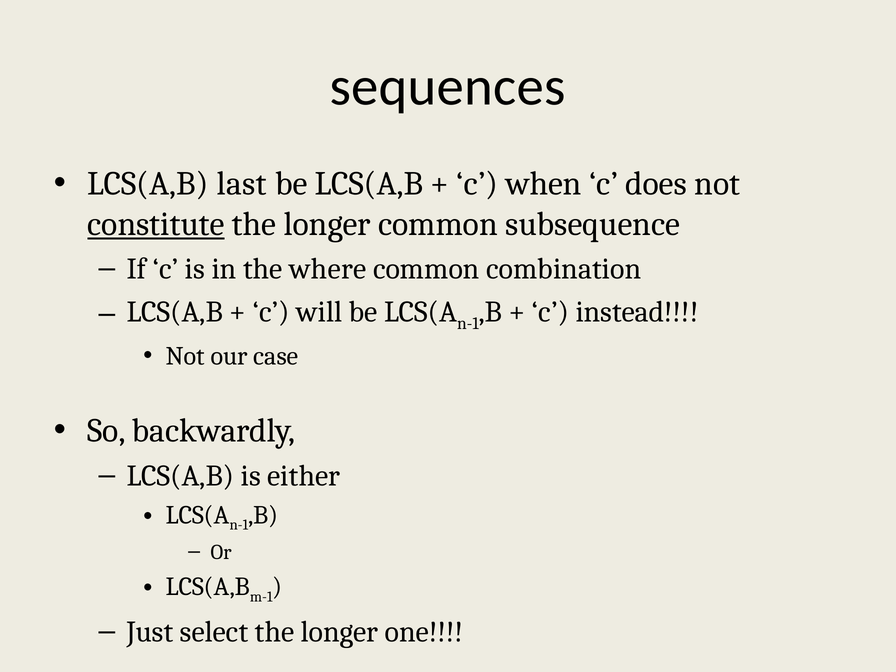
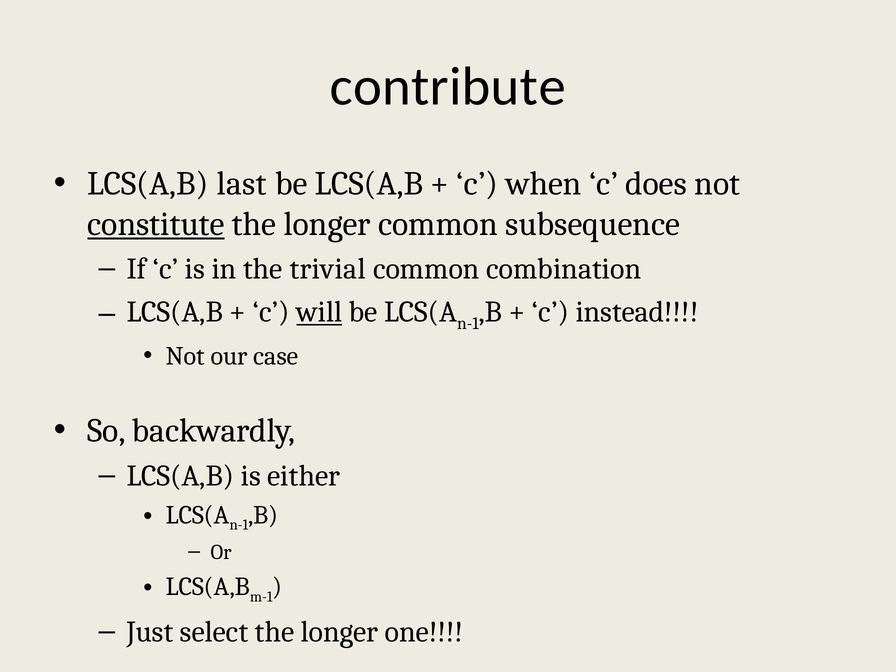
sequences: sequences -> contribute (448, 87)
where: where -> trivial (328, 269)
will underline: none -> present (319, 312)
